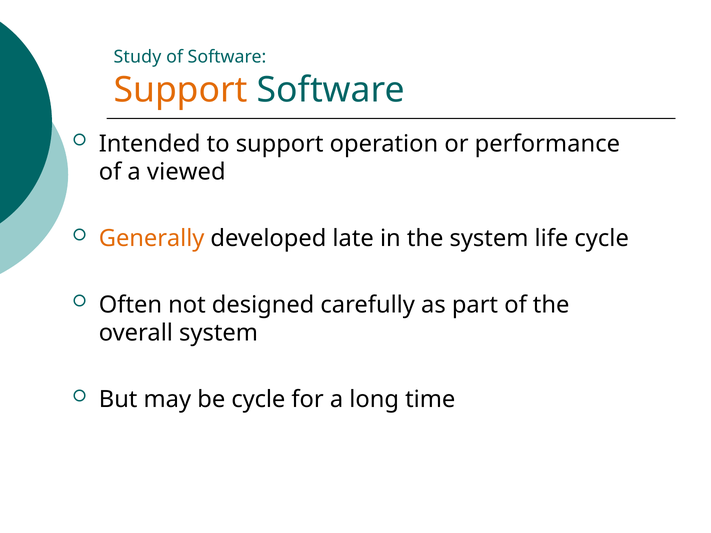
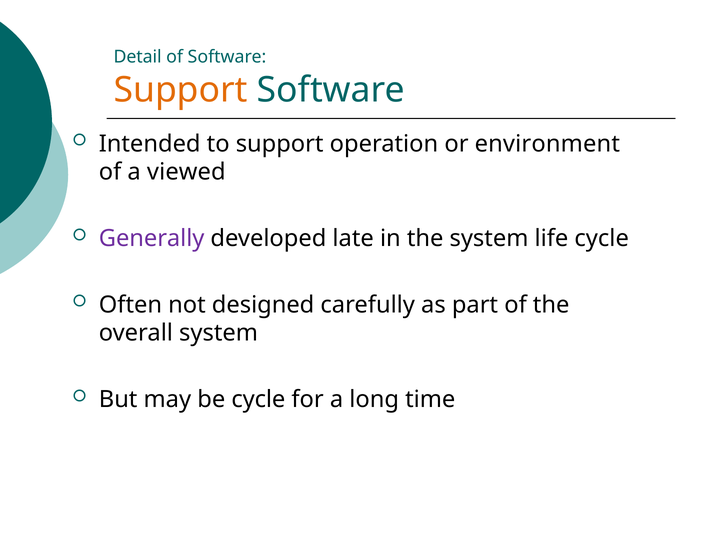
Study: Study -> Detail (138, 57)
performance: performance -> environment (547, 144)
Generally colour: orange -> purple (152, 239)
